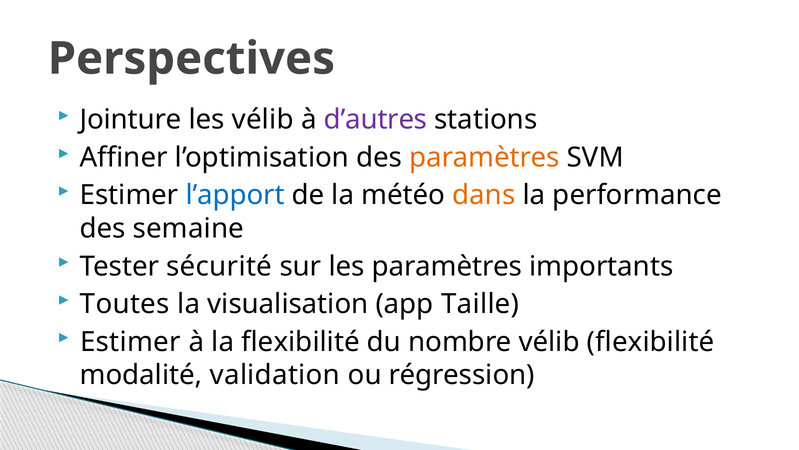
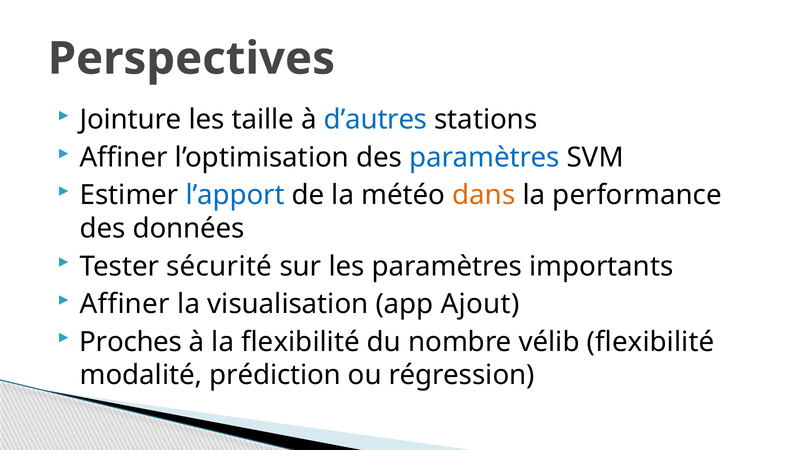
les vélib: vélib -> taille (263, 120)
d’autres colour: purple -> blue (376, 120)
paramètres colour: orange -> blue (485, 157)
semaine: semaine -> données (189, 228)
Toutes: Toutes -> Affiner (125, 304)
Taille: Taille -> Ajout (480, 304)
Estimer: Estimer -> Proches (131, 341)
validation: validation -> prédiction (275, 375)
